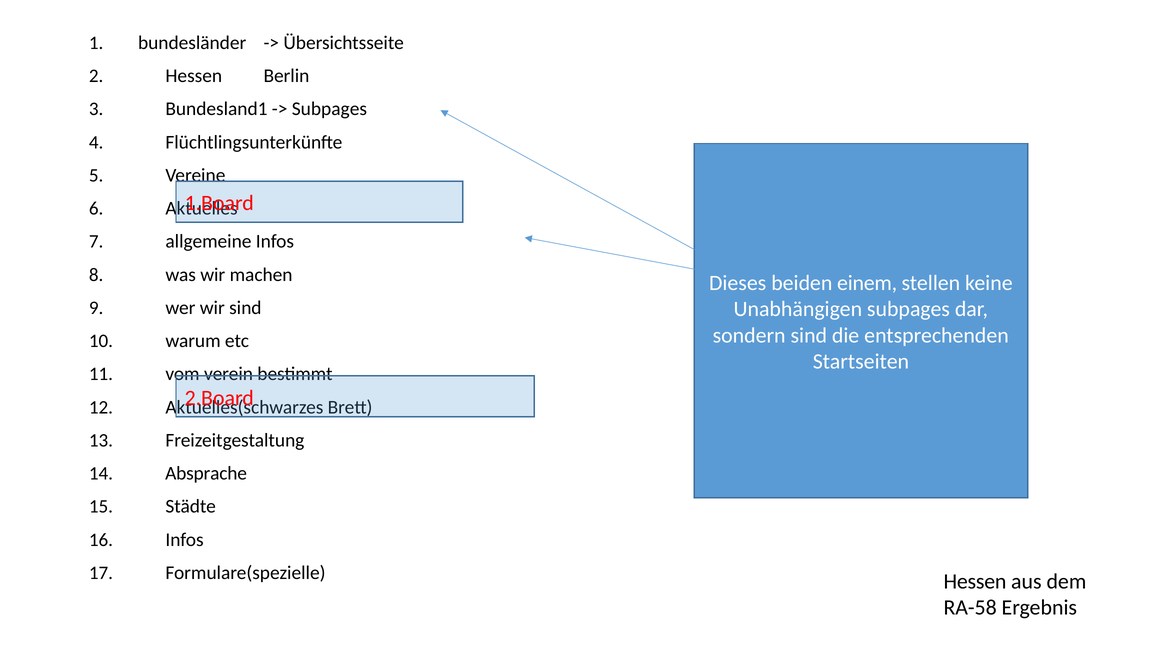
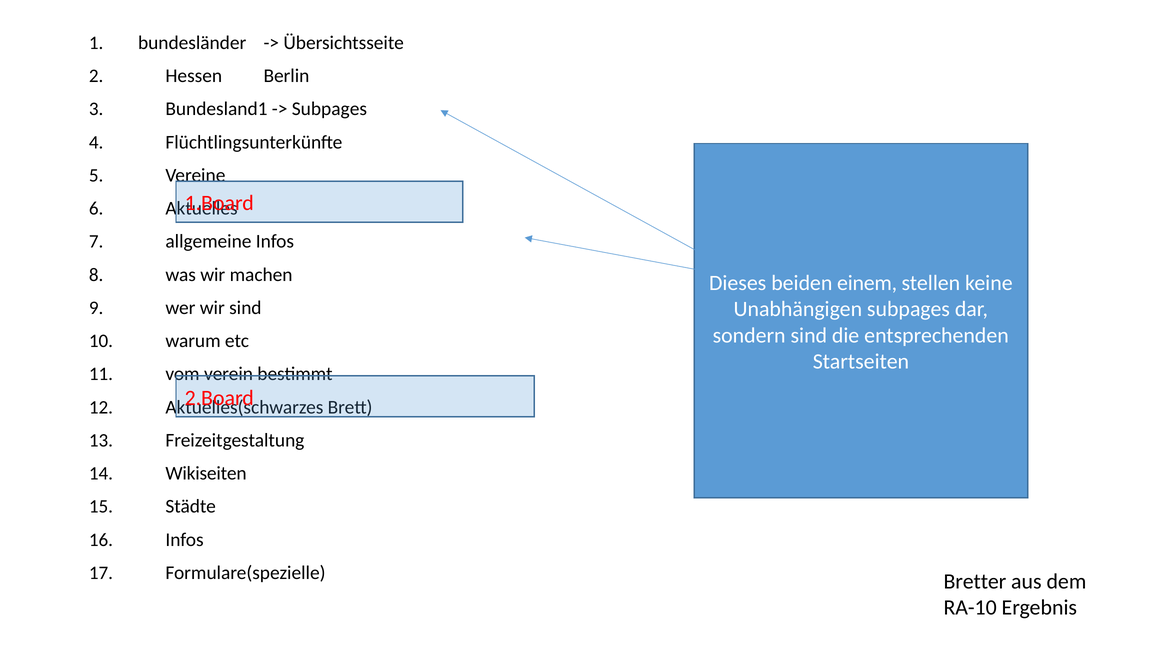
Absprache: Absprache -> Wikiseiten (206, 473)
Formulare(spezielle Hessen: Hessen -> Bretter (975, 581)
RA-58: RA-58 -> RA-10 (970, 608)
